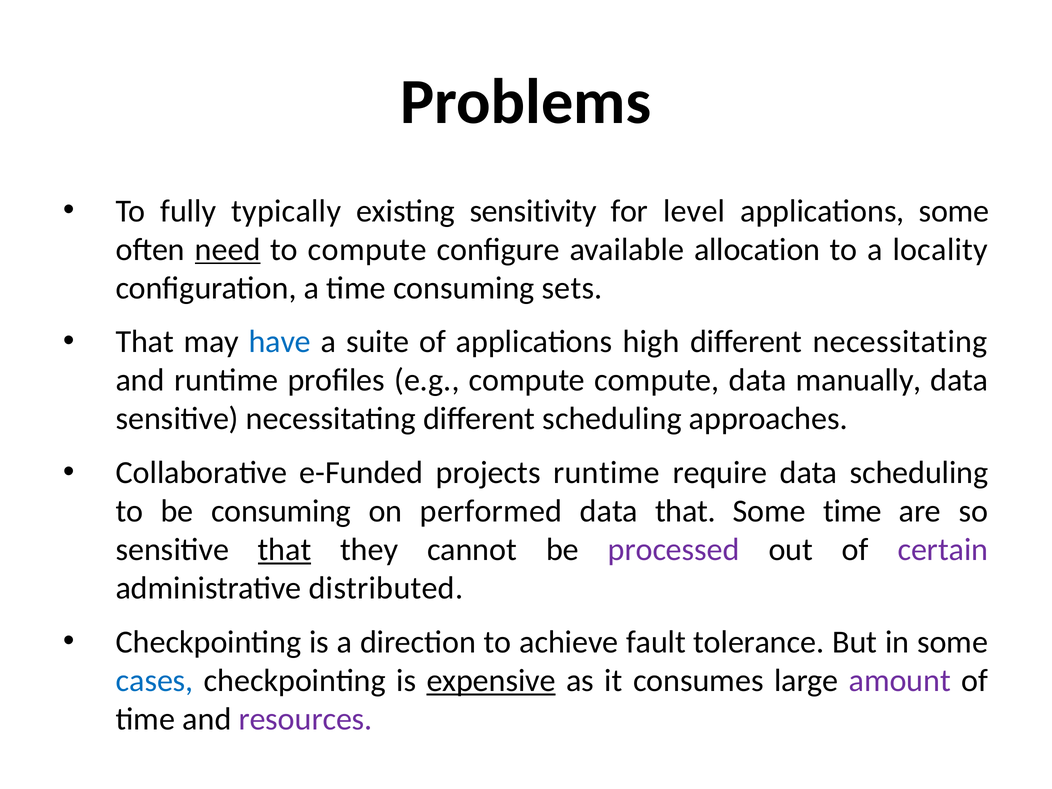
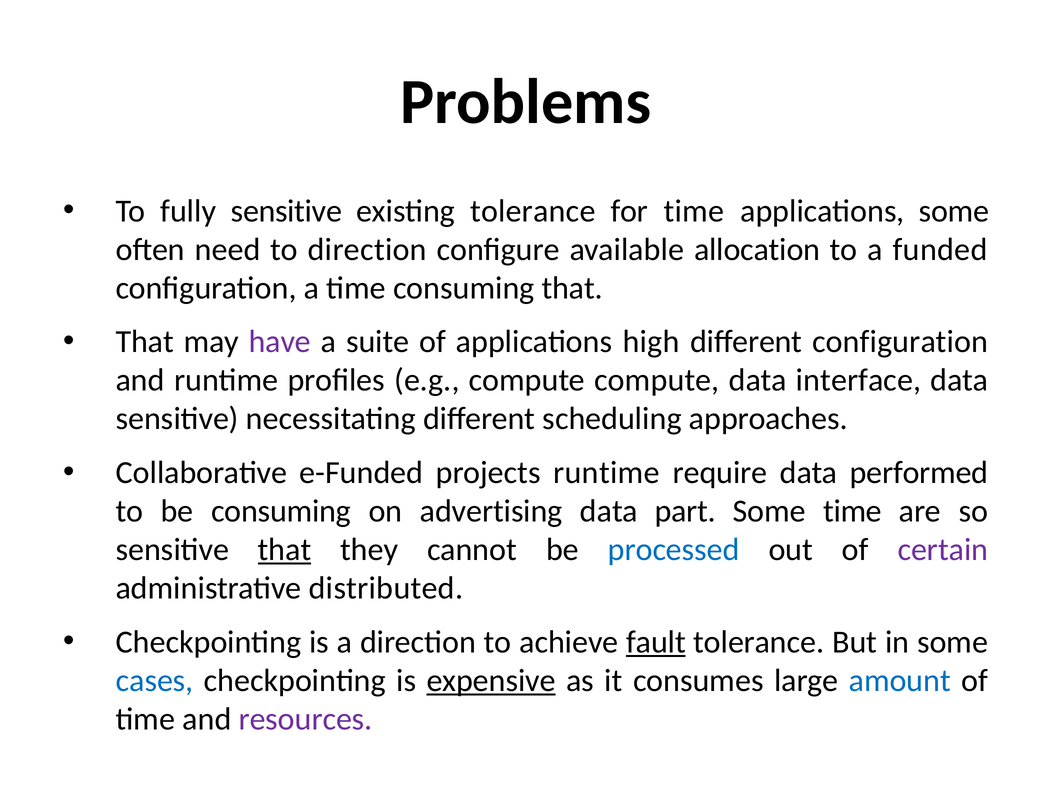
fully typically: typically -> sensitive (286, 211)
existing sensitivity: sensitivity -> tolerance (533, 211)
for level: level -> time (694, 211)
need underline: present -> none (228, 249)
to compute: compute -> direction (367, 249)
locality: locality -> funded (940, 249)
consuming sets: sets -> that (572, 288)
have colour: blue -> purple (280, 342)
different necessitating: necessitating -> configuration (900, 342)
manually: manually -> interface (859, 380)
data scheduling: scheduling -> performed (919, 473)
performed: performed -> advertising (491, 511)
data that: that -> part (685, 511)
processed colour: purple -> blue (674, 550)
fault underline: none -> present (656, 642)
amount colour: purple -> blue (900, 681)
